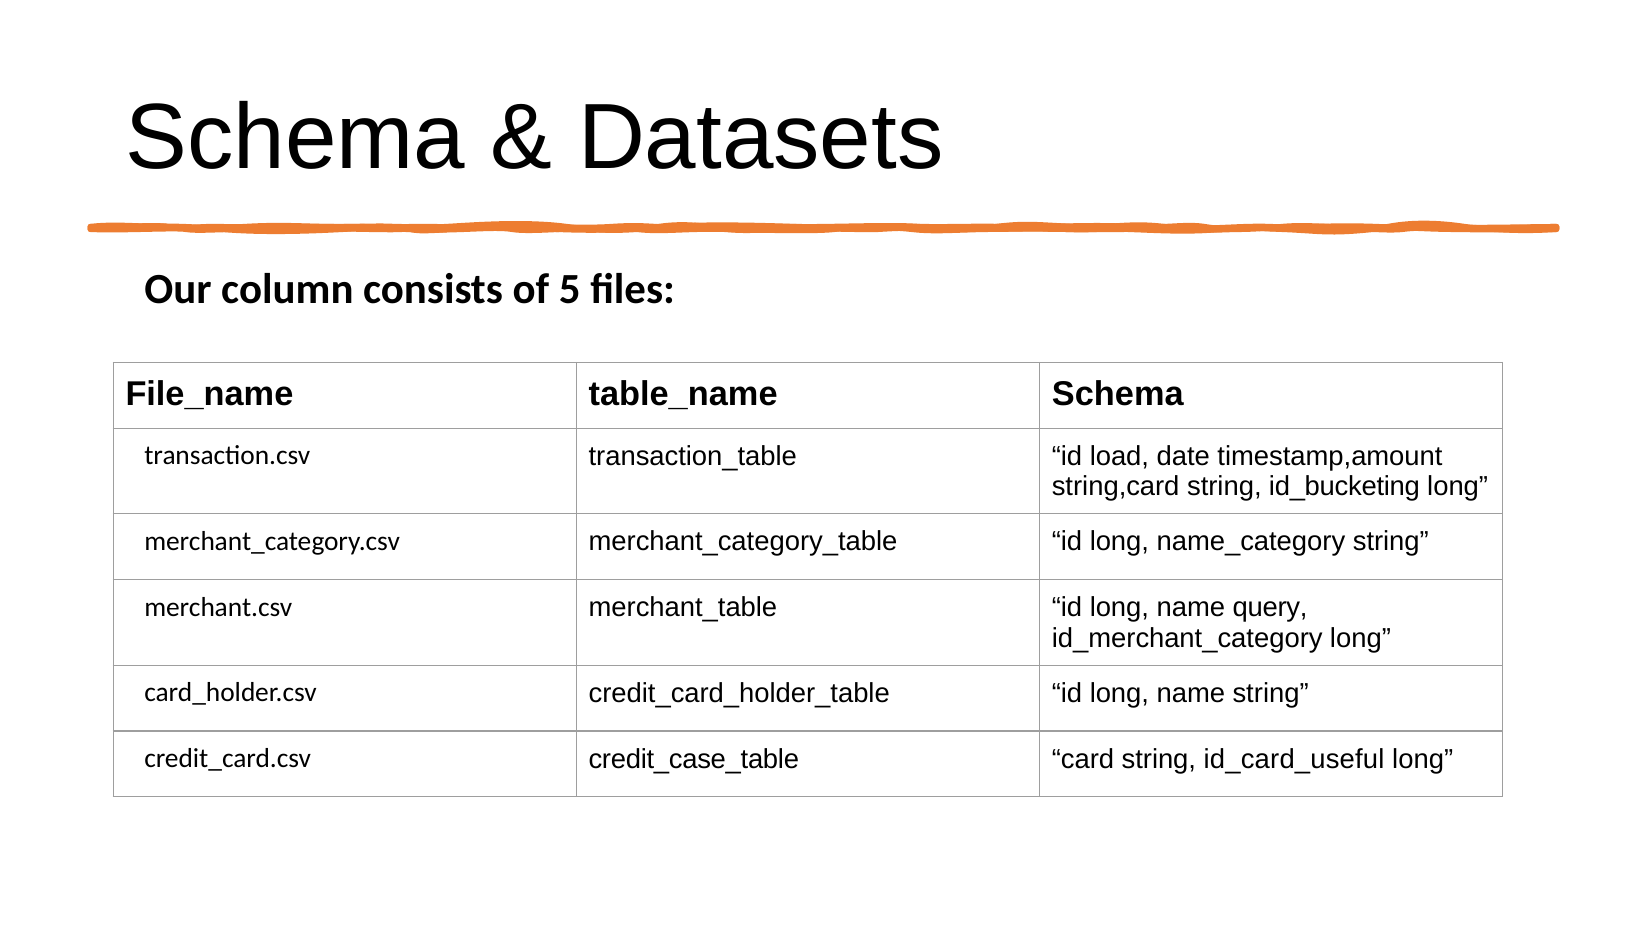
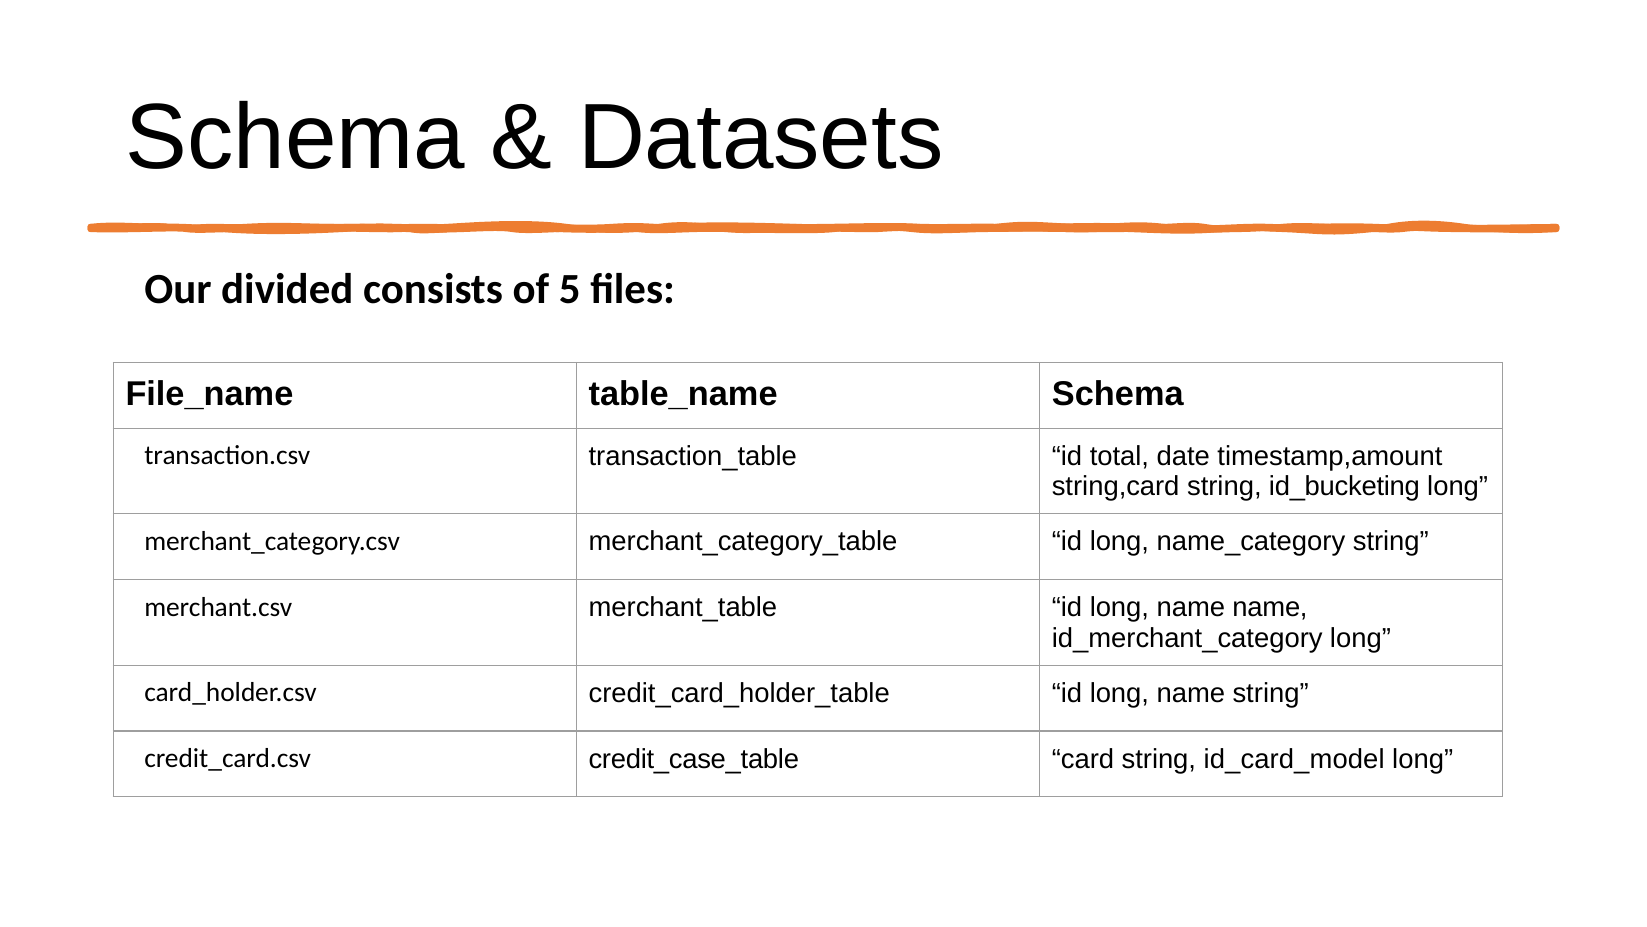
column: column -> divided (287, 290)
load: load -> total (1119, 456)
name query: query -> name (1270, 607)
id_card_useful: id_card_useful -> id_card_model (1294, 758)
